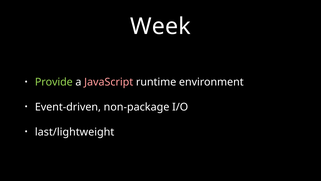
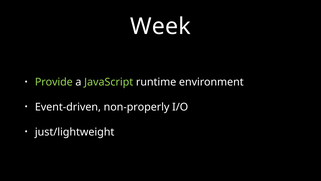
JavaScript colour: pink -> light green (109, 82)
non-package: non-package -> non-properly (137, 107)
last/lightweight: last/lightweight -> just/lightweight (75, 132)
